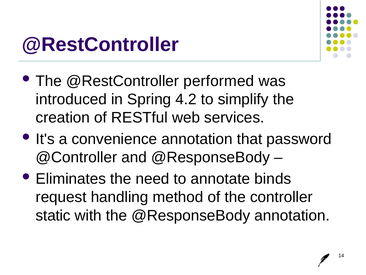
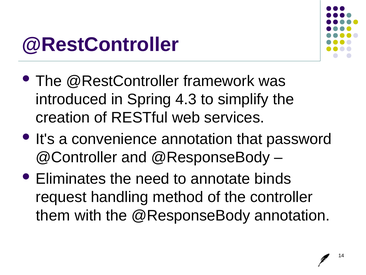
performed: performed -> framework (219, 81)
4.2: 4.2 -> 4.3 (186, 99)
static: static -> them (53, 215)
